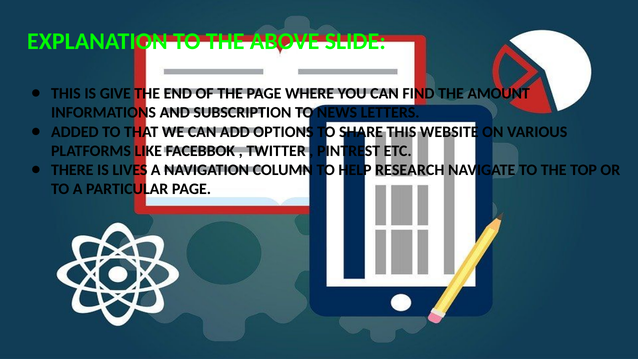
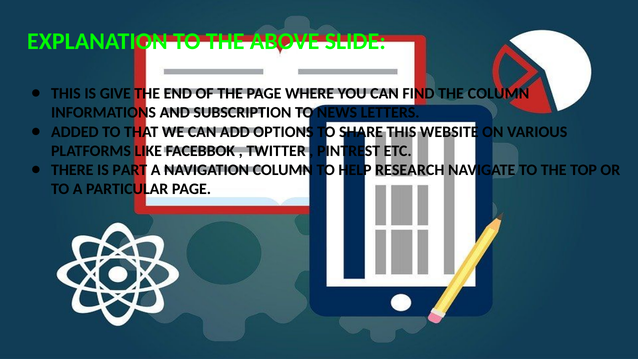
THE AMOUNT: AMOUNT -> COLUMN (498, 93)
LIVES: LIVES -> PART (130, 170)
